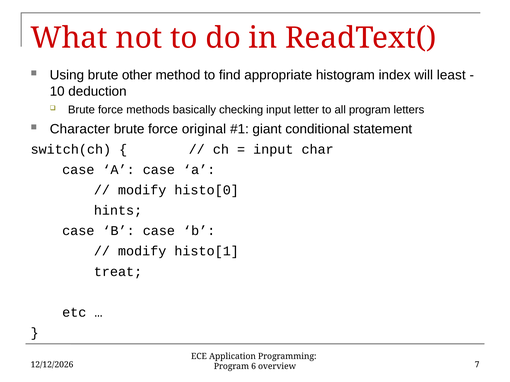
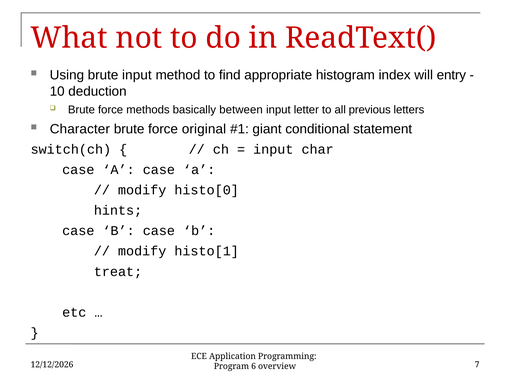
brute other: other -> input (137, 75)
least: least -> entry (451, 75)
checking: checking -> between (241, 110)
all program: program -> previous (370, 110)
